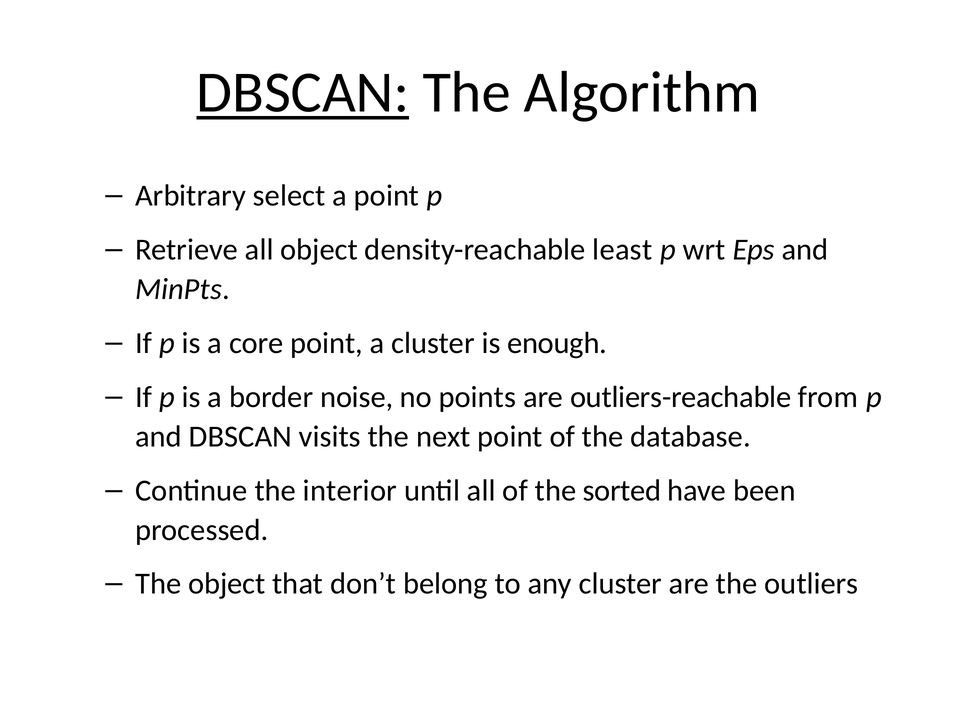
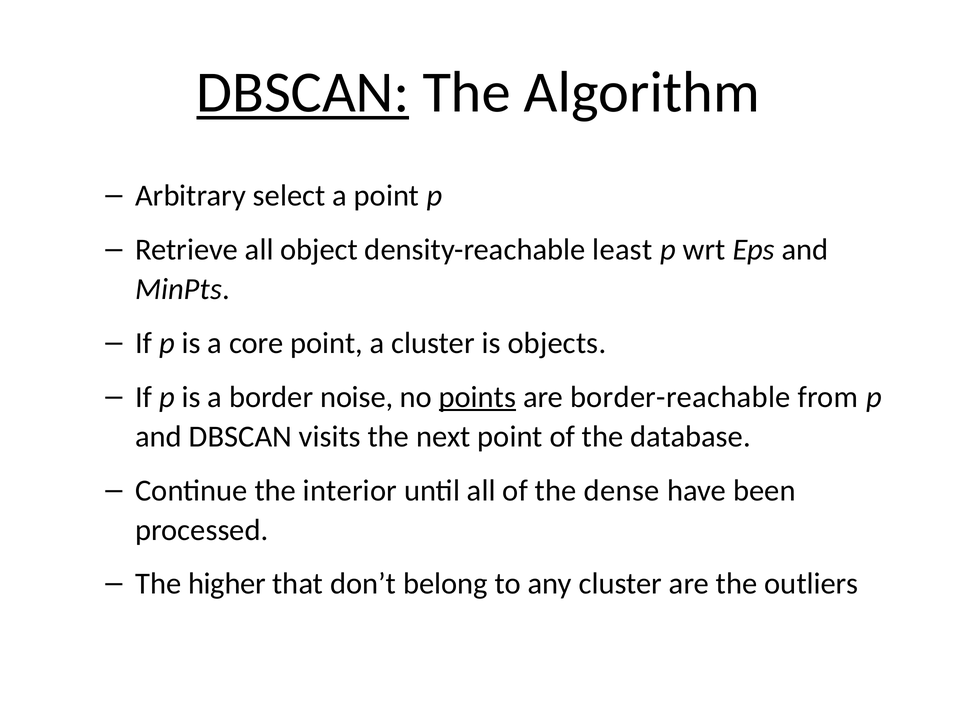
enough: enough -> objects (557, 343)
points underline: none -> present (477, 397)
outliers-reachable: outliers-reachable -> border-reachable (680, 397)
sorted: sorted -> dense (622, 490)
The object: object -> higher (227, 584)
